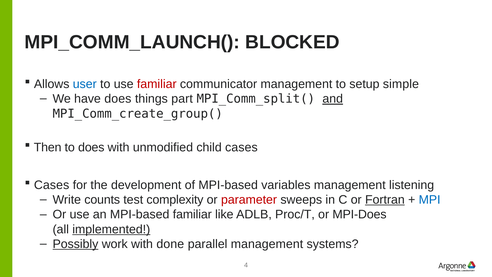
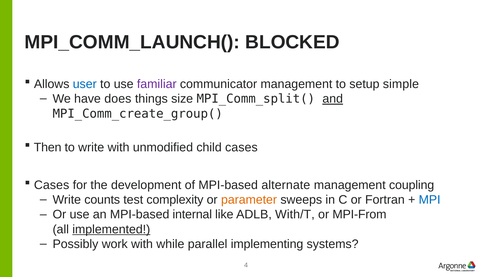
familiar colour: red -> purple (157, 84)
part: part -> size (182, 99)
to does: does -> write (91, 147)
variables: variables -> alternate (286, 185)
listening: listening -> coupling (412, 185)
parameter colour: red -> orange (249, 200)
Fortran underline: present -> none (385, 200)
MPI-based familiar: familiar -> internal (192, 214)
Proc/T: Proc/T -> With/T (295, 214)
MPI-Does: MPI-Does -> MPI-From (359, 214)
Possibly underline: present -> none (75, 244)
done: done -> while (170, 244)
parallel management: management -> implementing (267, 244)
